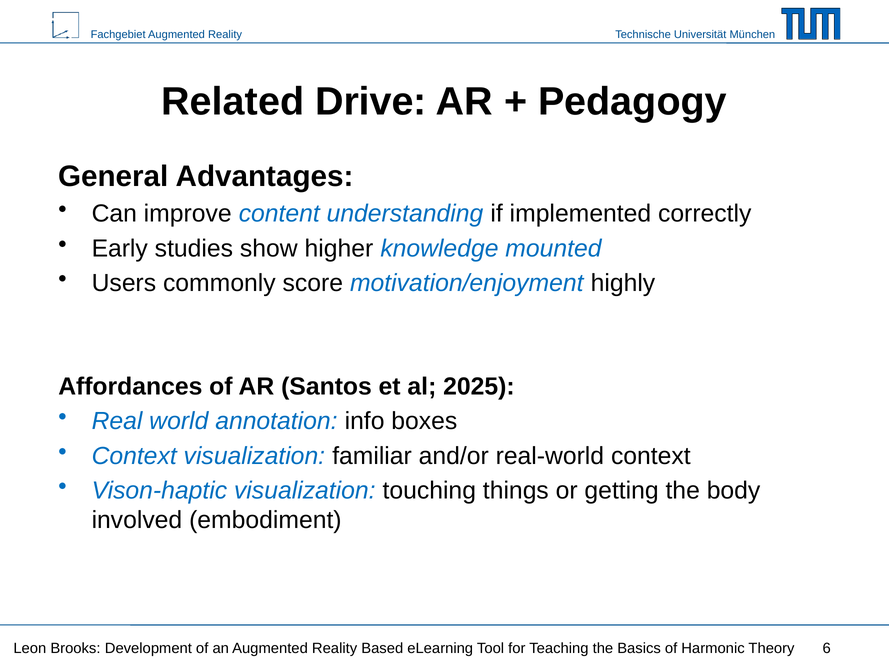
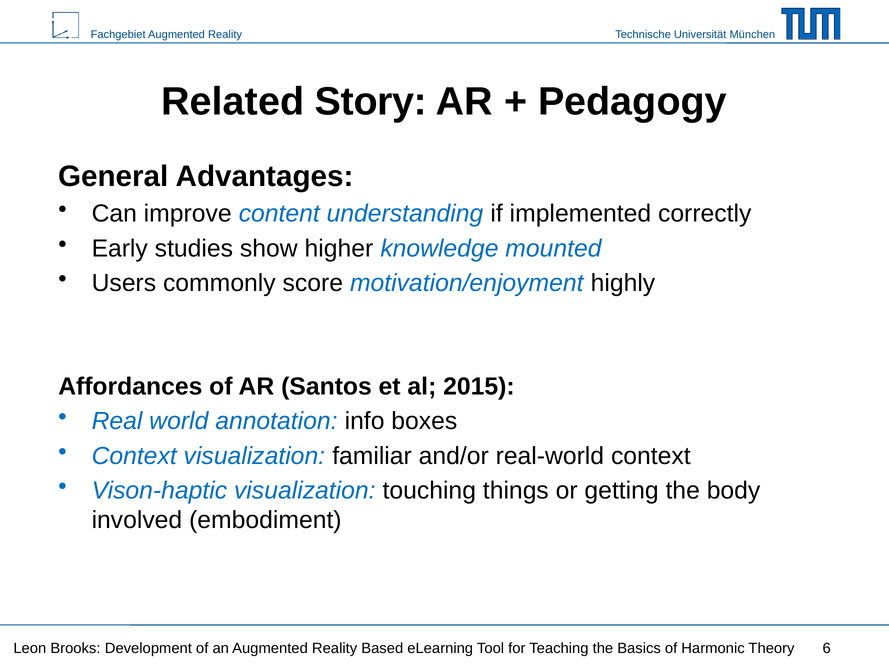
Drive: Drive -> Story (371, 102)
2025: 2025 -> 2015 (479, 387)
